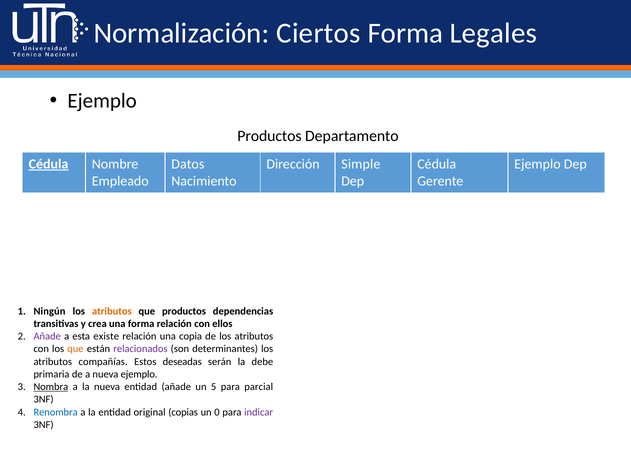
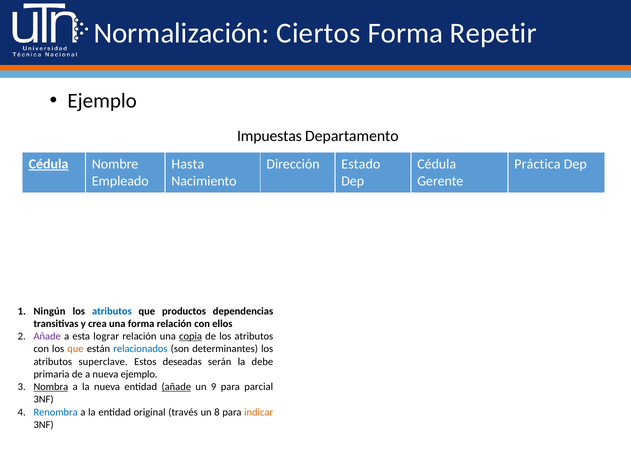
Legales: Legales -> Repetir (493, 33)
Productos: Productos -> Impuestas (269, 136)
Datos: Datos -> Hasta (188, 164)
Simple: Simple -> Estado (361, 164)
Ejemplo: Ejemplo -> Práctica (537, 164)
atributos colour: orange -> blue (112, 311)
existe: existe -> lograr (106, 337)
copia underline: none -> present (191, 337)
relacionados colour: purple -> blue (140, 349)
compañías: compañías -> superclave (103, 362)
añade underline: none -> present (176, 387)
5: 5 -> 9 (214, 387)
copias: copias -> través (183, 412)
0: 0 -> 8 (217, 412)
indicar colour: purple -> orange (259, 412)
